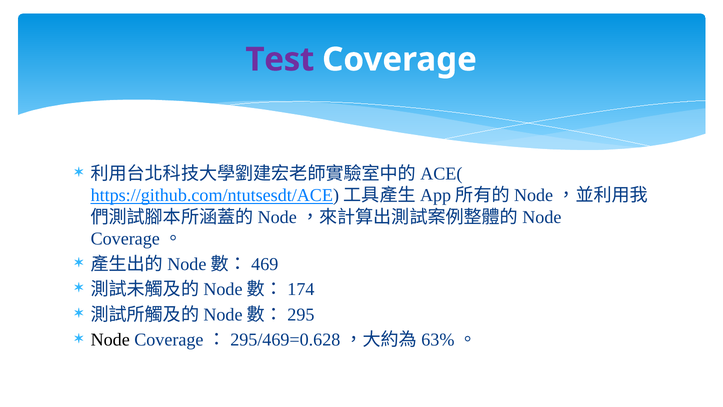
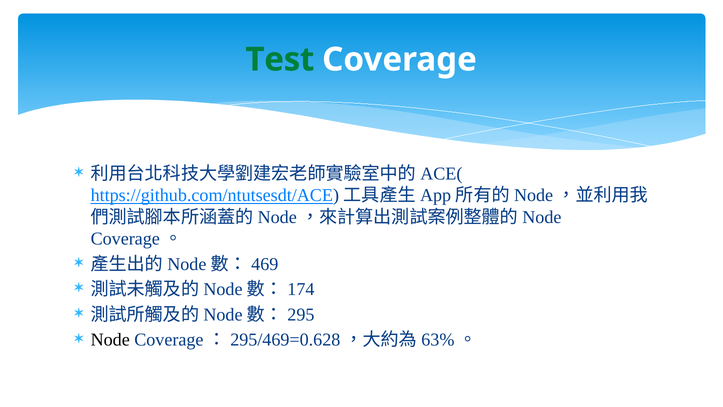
Test colour: purple -> green (280, 60)
